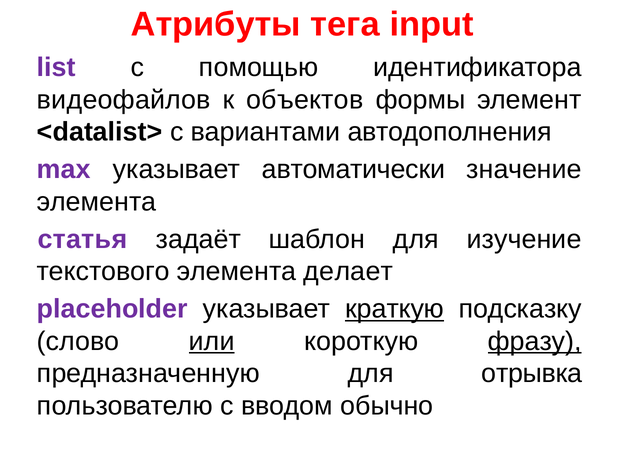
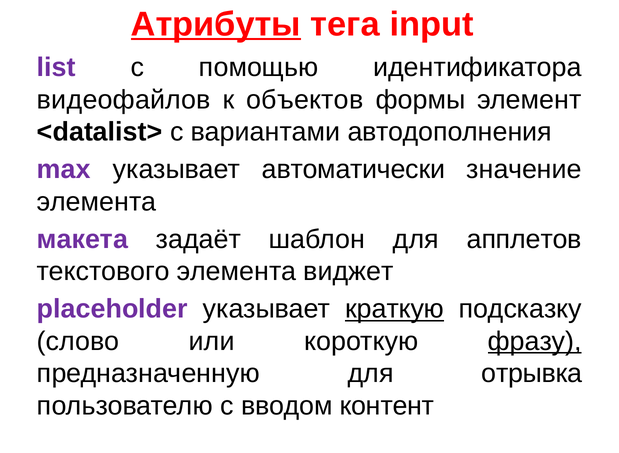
Атрибуты underline: none -> present (216, 24)
статья: статья -> макета (83, 240)
изучение: изучение -> апплетов (524, 240)
делает: делает -> виджет (348, 272)
или underline: present -> none (212, 342)
обычно: обычно -> контент (387, 406)
